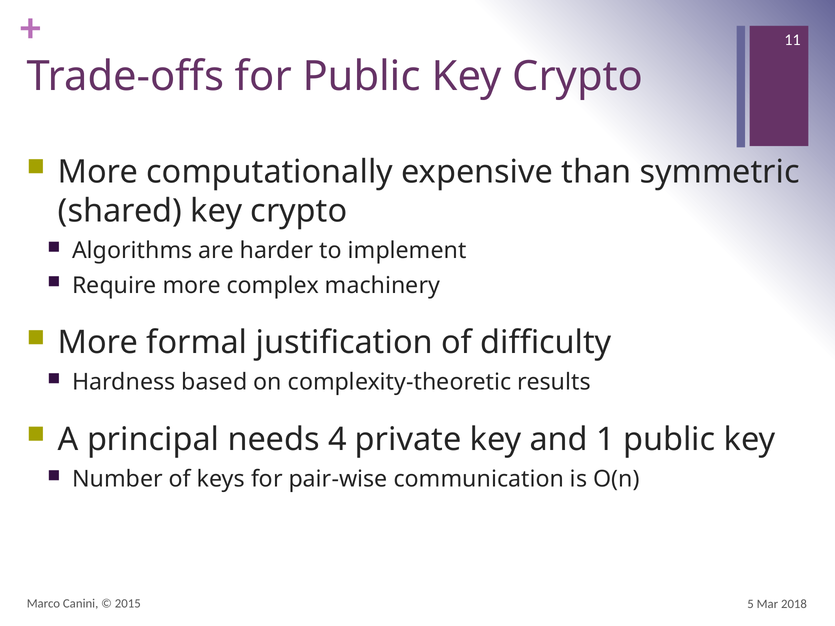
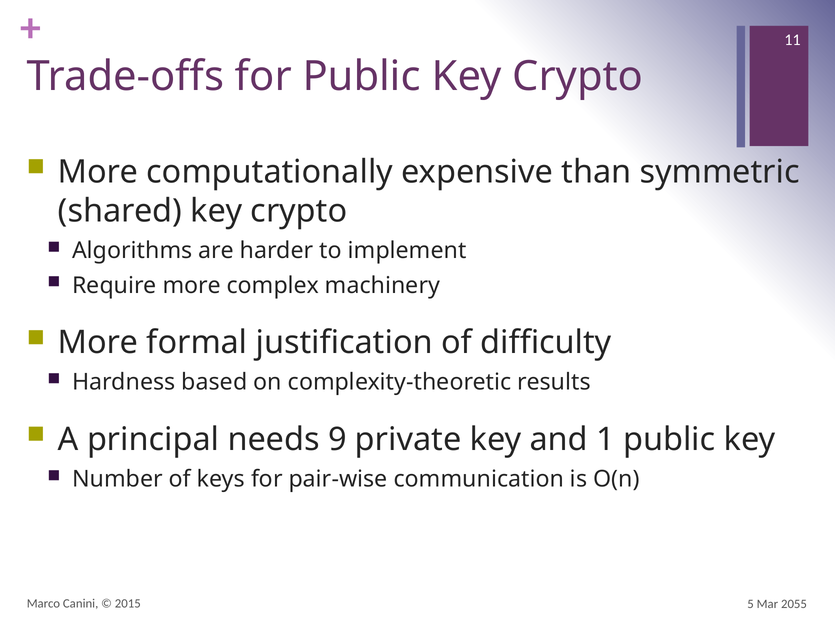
4: 4 -> 9 (337, 440)
2018: 2018 -> 2055 (794, 604)
